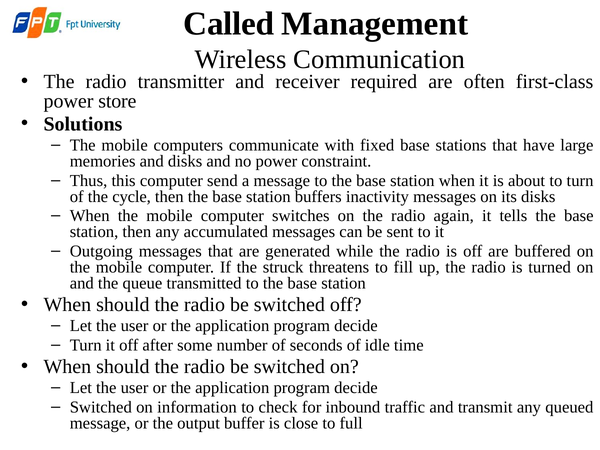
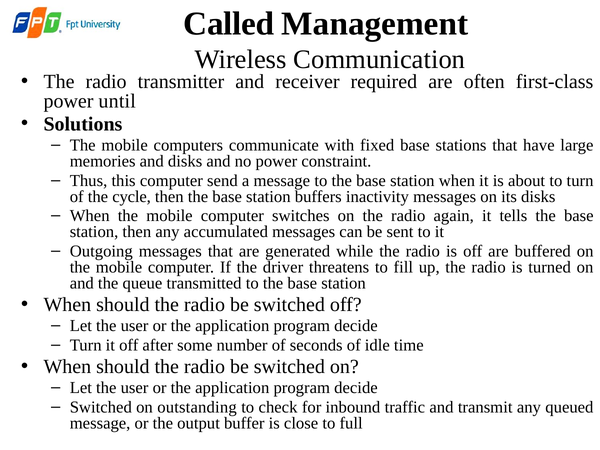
store: store -> until (117, 101)
struck: struck -> driver (283, 267)
information: information -> outstanding (197, 407)
